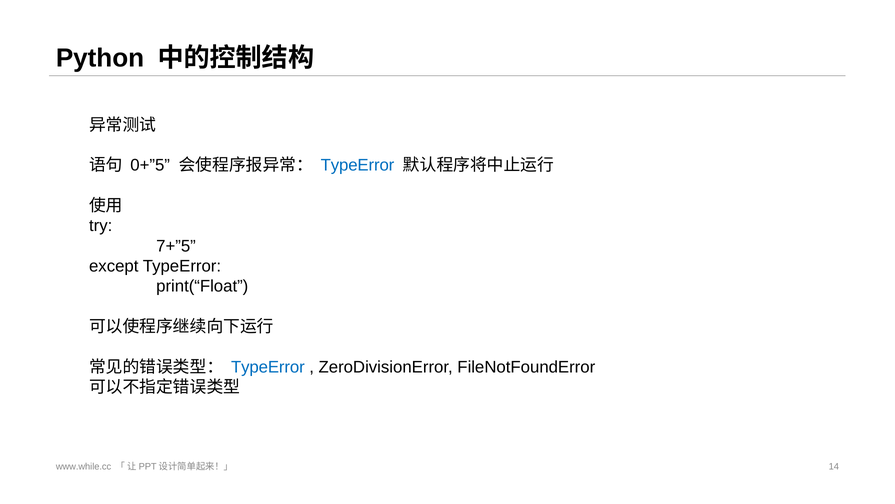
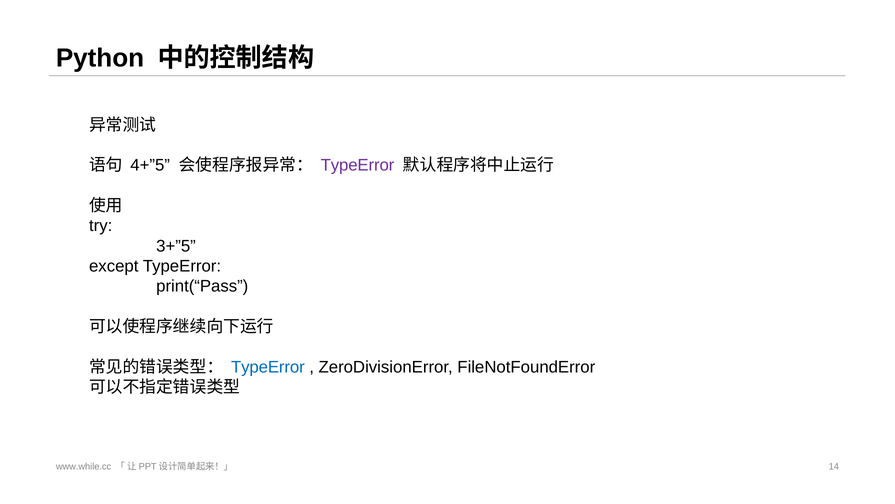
0+”5: 0+”5 -> 4+”5 (150, 165)
TypeError colour: blue -> purple (357, 165)
7+”5: 7+”5 -> 3+”5 (176, 246)
print(“Float: print(“Float -> print(“Pass (202, 286)
